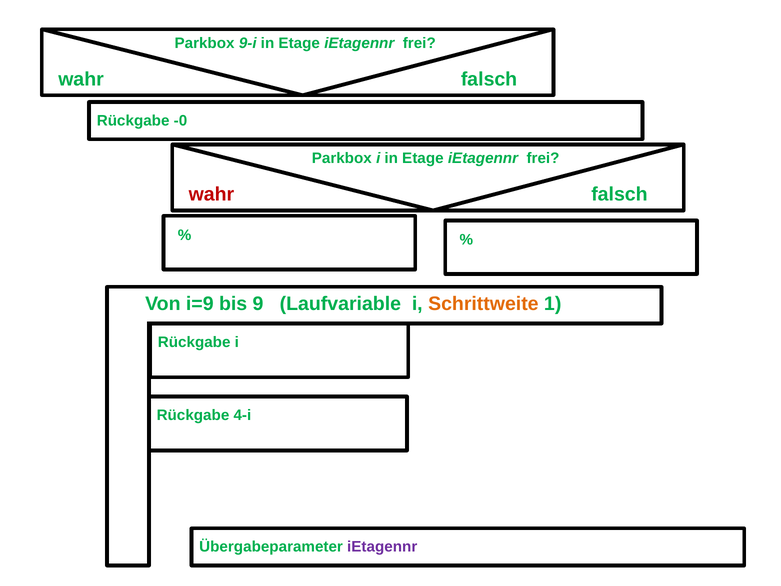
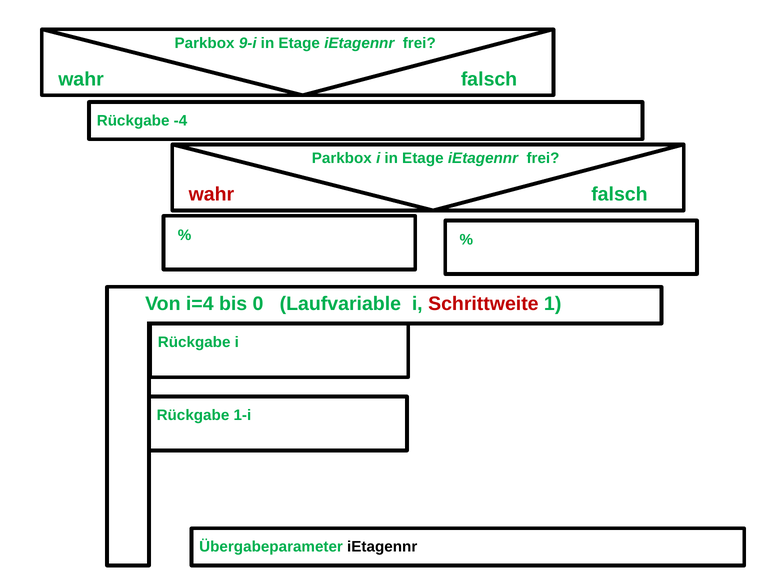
-0: -0 -> -4 (180, 121)
i=9: i=9 -> i=4 (200, 304)
9: 9 -> 0 (258, 304)
Schrittweite colour: orange -> red (483, 304)
4-i: 4-i -> 1-i (242, 415)
iEtagennr colour: purple -> black (382, 547)
